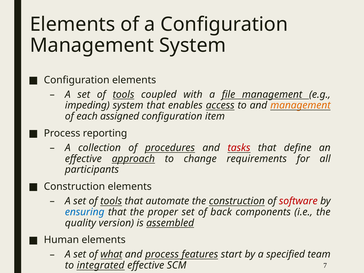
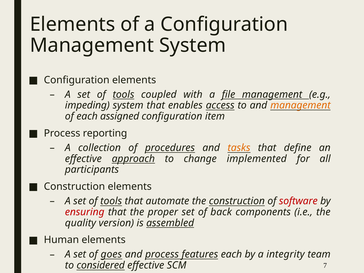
tasks colour: red -> orange (239, 148)
requirements: requirements -> implemented (257, 159)
ensuring colour: blue -> red (85, 212)
what: what -> goes (111, 254)
features start: start -> each (231, 254)
specified: specified -> integrity (286, 254)
integrated: integrated -> considered (101, 265)
